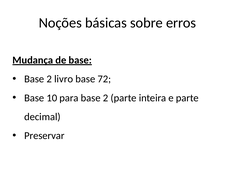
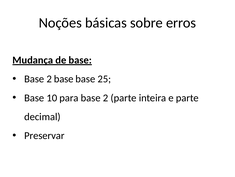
2 livro: livro -> base (64, 79)
72: 72 -> 25 (104, 79)
